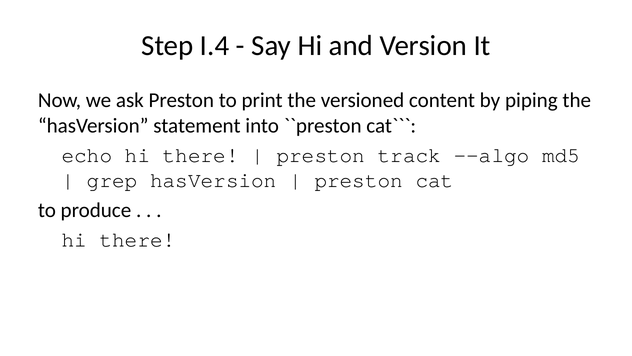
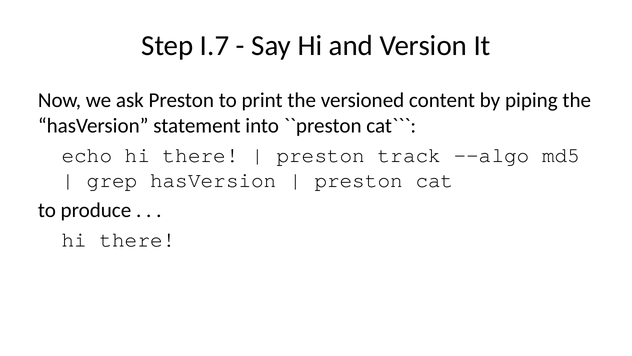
I.4: I.4 -> I.7 (215, 46)
